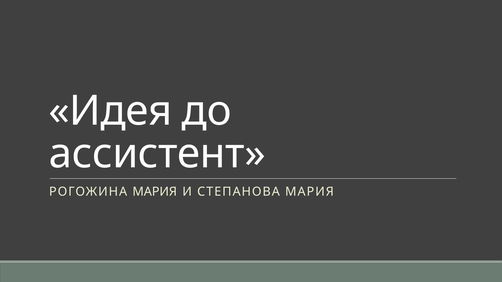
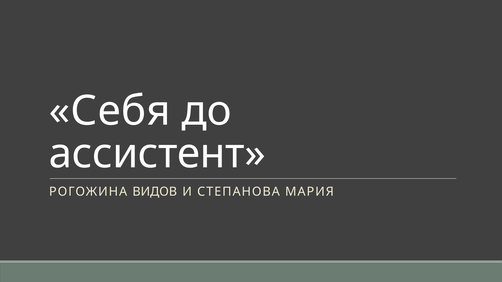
Идея: Идея -> Себя (110, 111)
РОГОЖИНА МАРИЯ: МАРИЯ -> ВИДОВ (155, 192)
